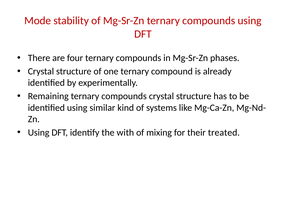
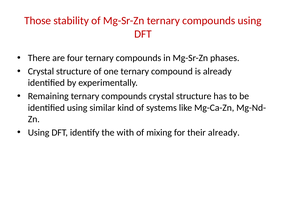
Mode: Mode -> Those (38, 21)
their treated: treated -> already (224, 132)
